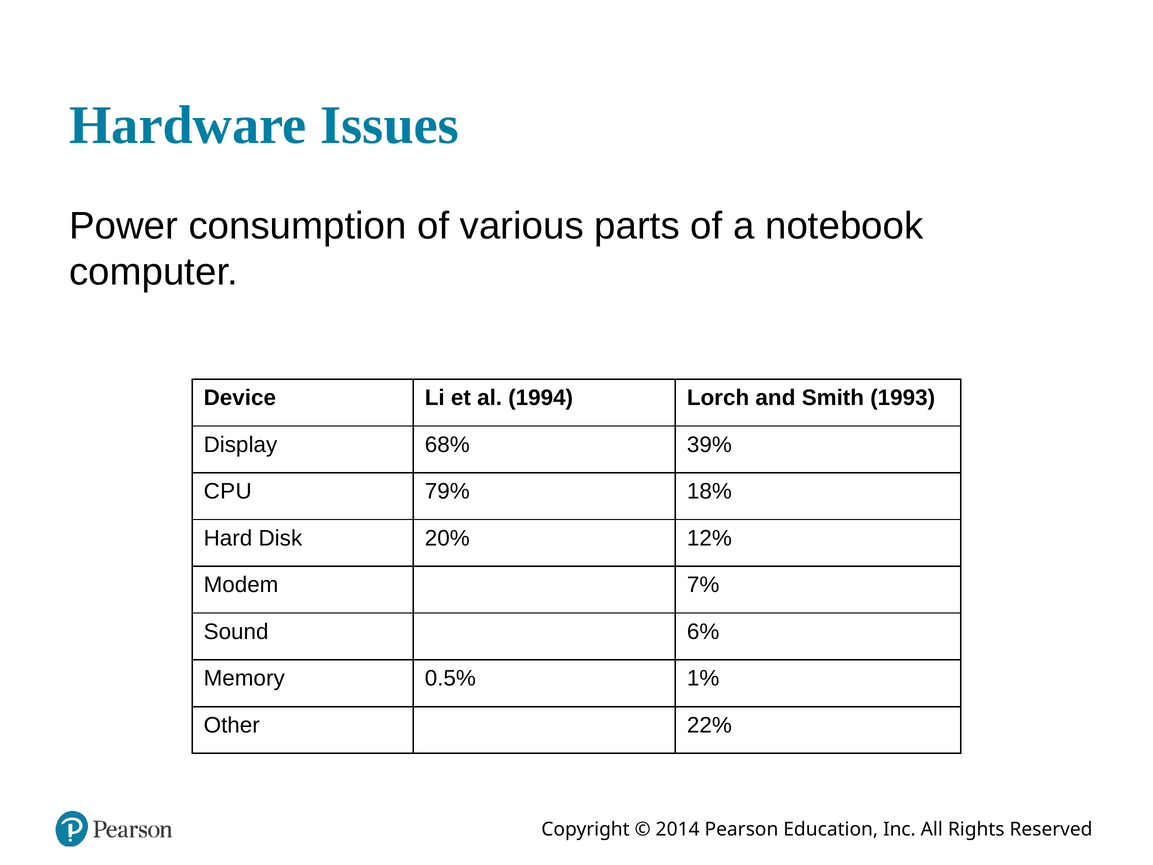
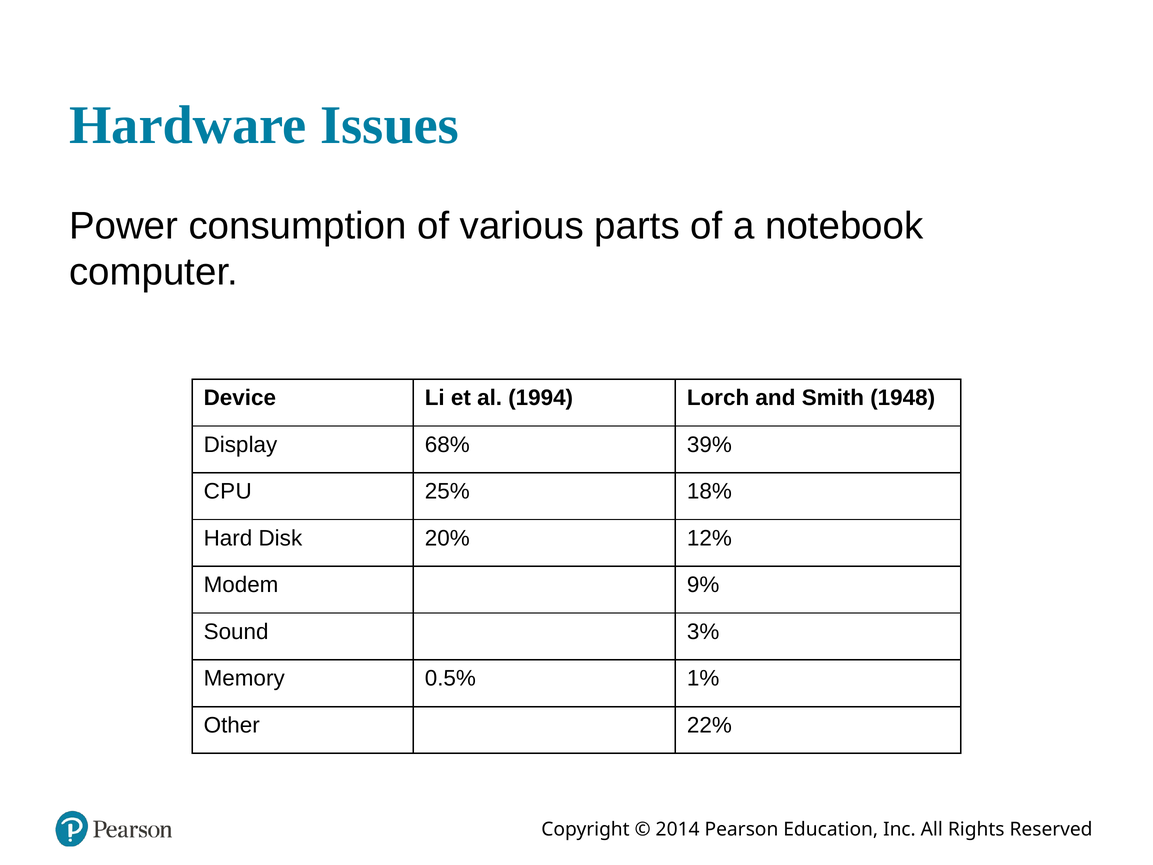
1993: 1993 -> 1948 (903, 398)
79%: 79% -> 25% (447, 491)
7%: 7% -> 9% (703, 585)
6%: 6% -> 3% (703, 632)
